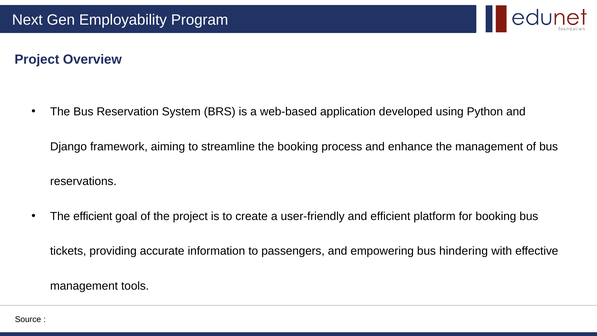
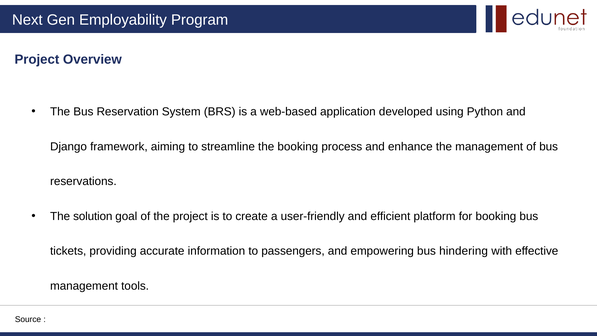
The efficient: efficient -> solution (93, 216)
